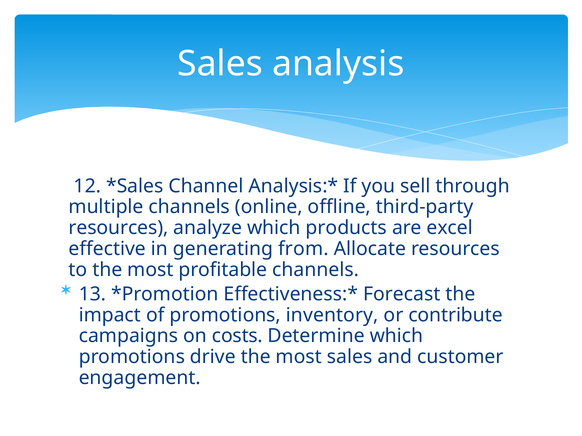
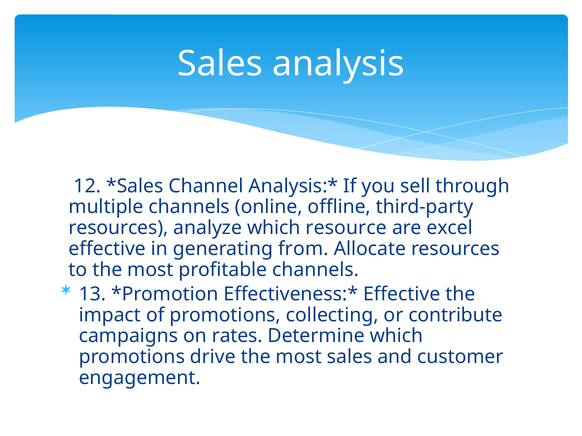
products: products -> resource (346, 228)
Forecast: Forecast -> Effective (402, 294)
inventory: inventory -> collecting (332, 315)
costs: costs -> rates (237, 336)
